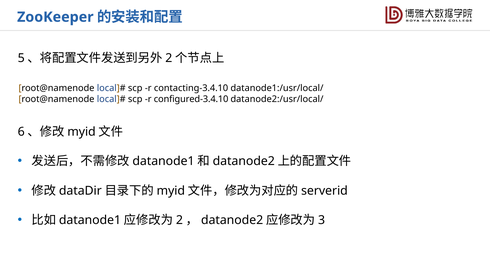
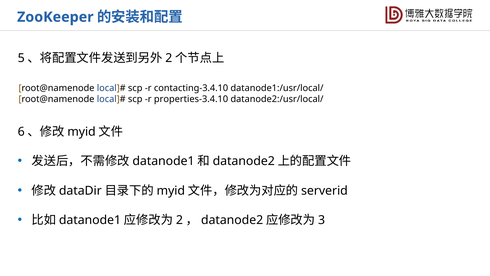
configured-3.4.10: configured-3.4.10 -> properties-3.4.10 (191, 99)
